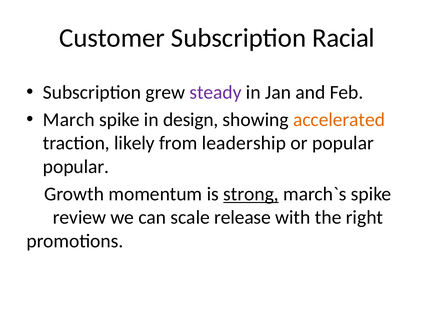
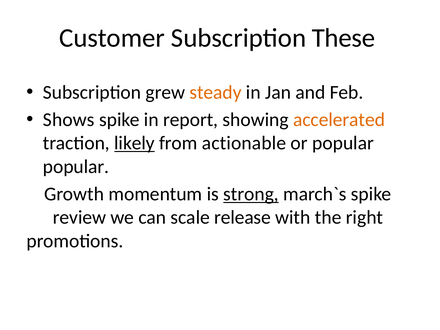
Racial: Racial -> These (343, 38)
steady colour: purple -> orange (215, 92)
March: March -> Shows (69, 120)
design: design -> report (191, 120)
likely underline: none -> present (134, 143)
leadership: leadership -> actionable (244, 143)
